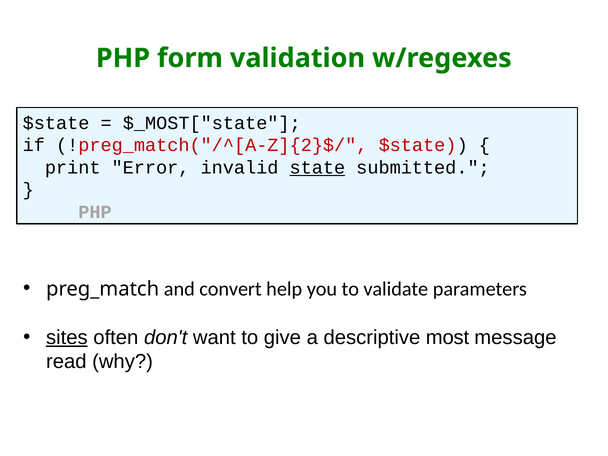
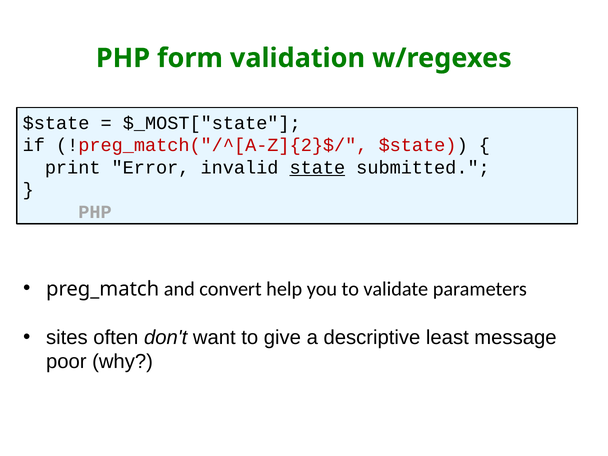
sites underline: present -> none (67, 337)
most: most -> least (447, 337)
read: read -> poor (66, 362)
